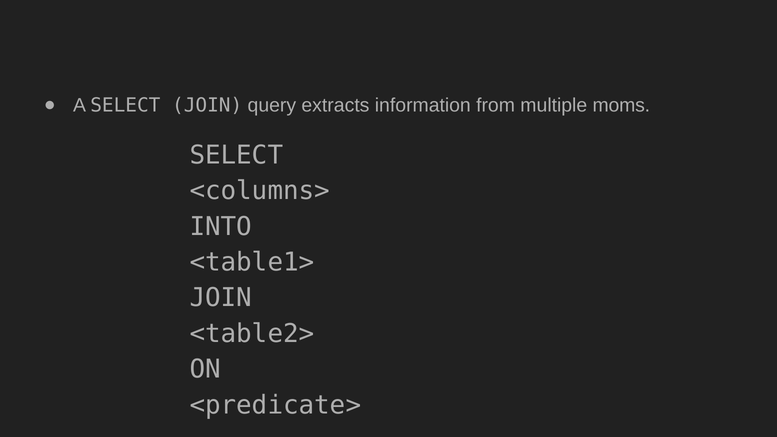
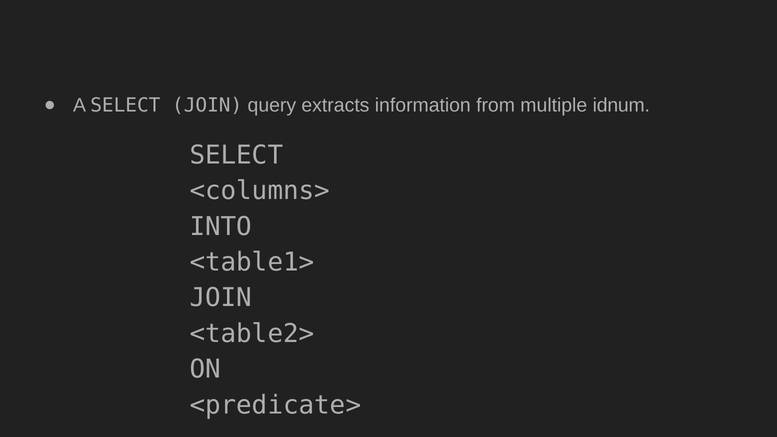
moms: moms -> idnum (621, 105)
